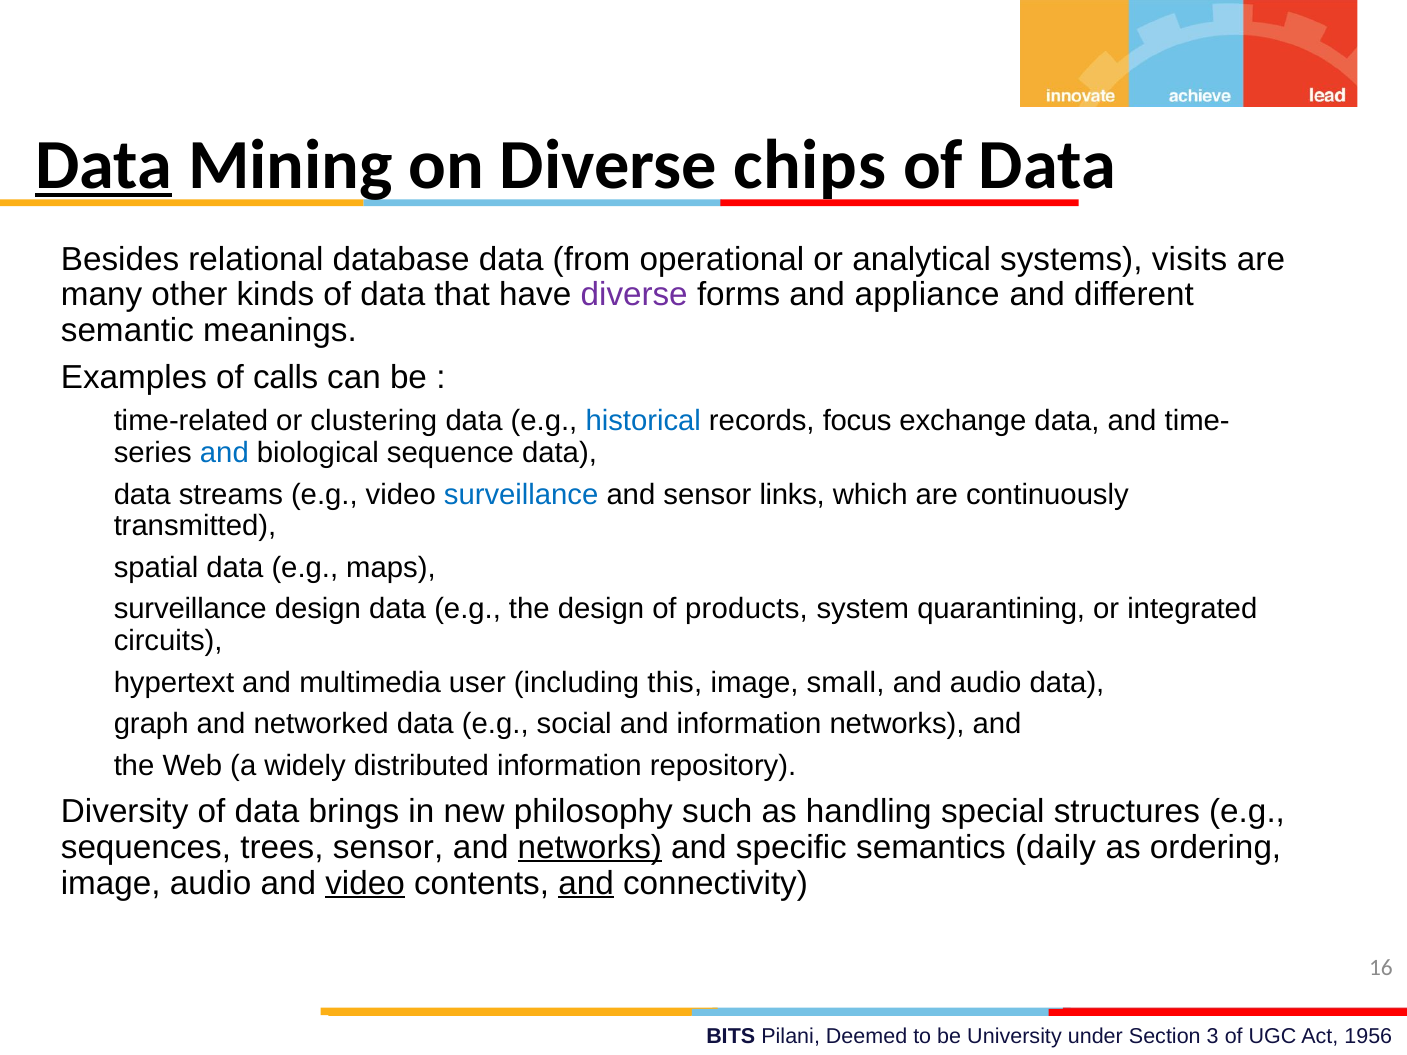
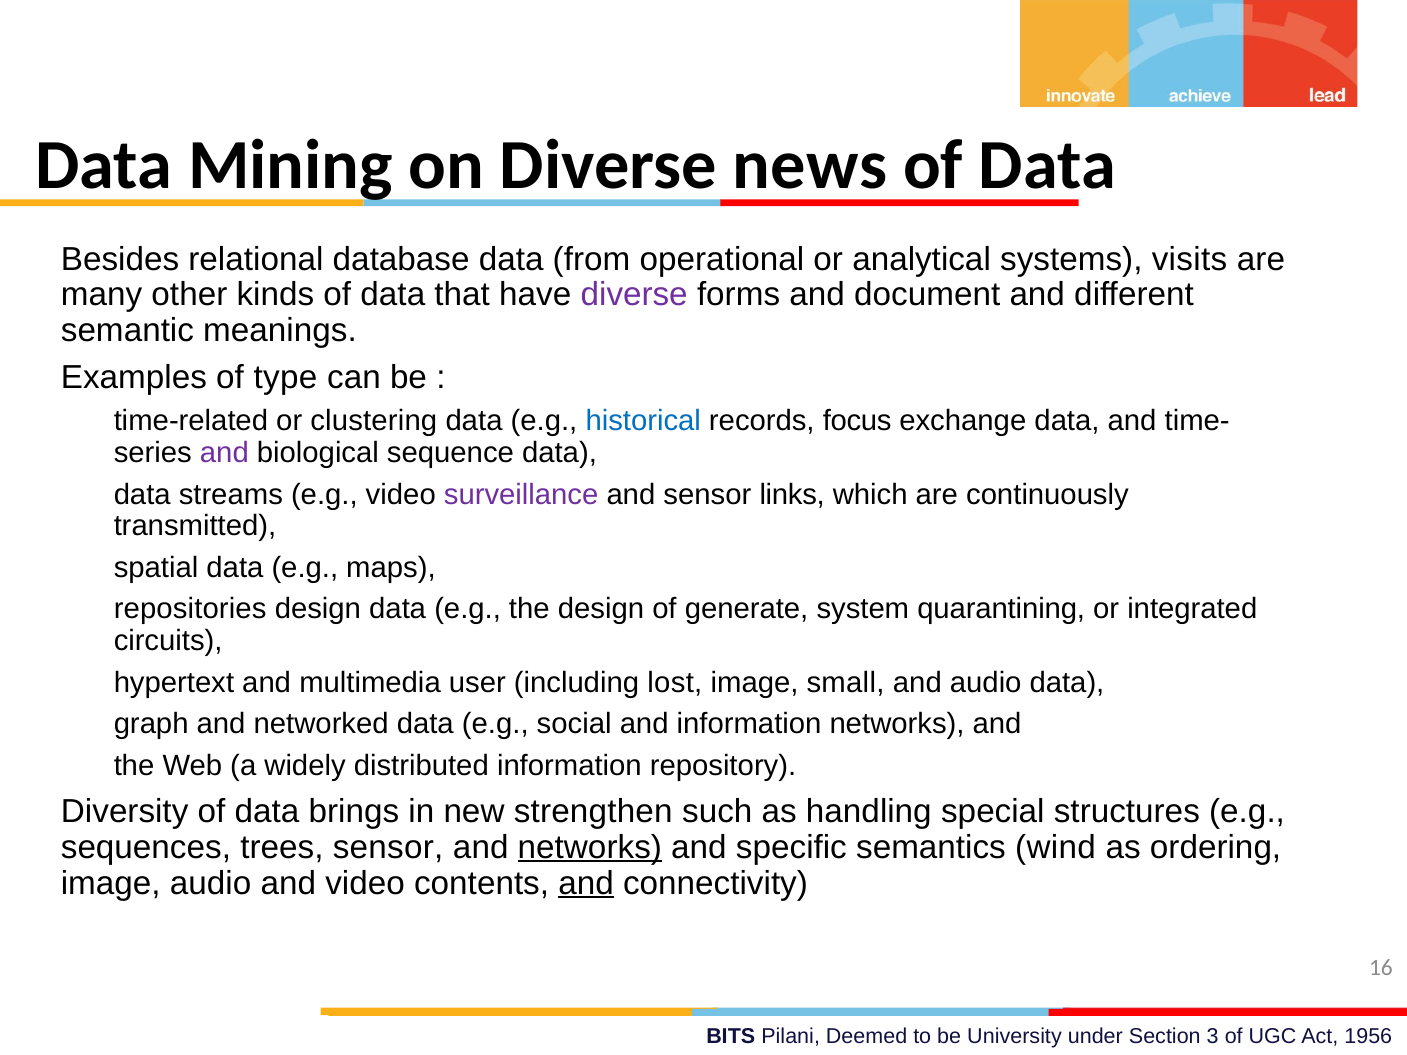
Data underline: present -> none (104, 165)
chips: chips -> news (810, 165)
appliance: appliance -> document (927, 295)
calls: calls -> type (285, 378)
and colour: blue -> purple (224, 453)
surveillance colour: blue -> purple (521, 494)
surveillance: surveillance -> repositories (190, 609)
products: products -> generate (747, 609)
this: this -> lost (675, 683)
philosophy: philosophy -> strengthen (593, 811)
daily: daily -> wind (1055, 847)
video underline: present -> none (365, 883)
